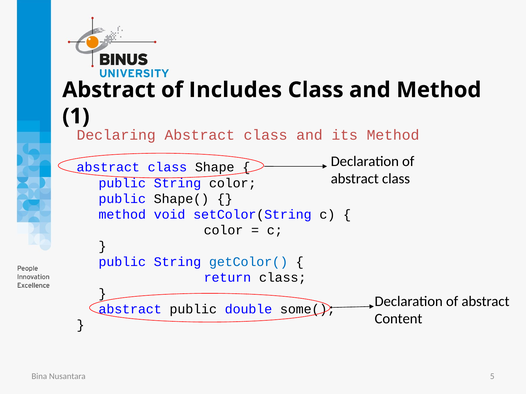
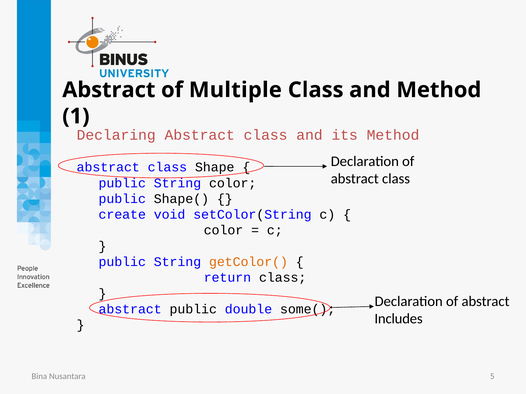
Includes: Includes -> Multiple (235, 90)
method: method -> create (122, 215)
getColor( colour: blue -> orange (248, 262)
Content: Content -> Includes (399, 319)
